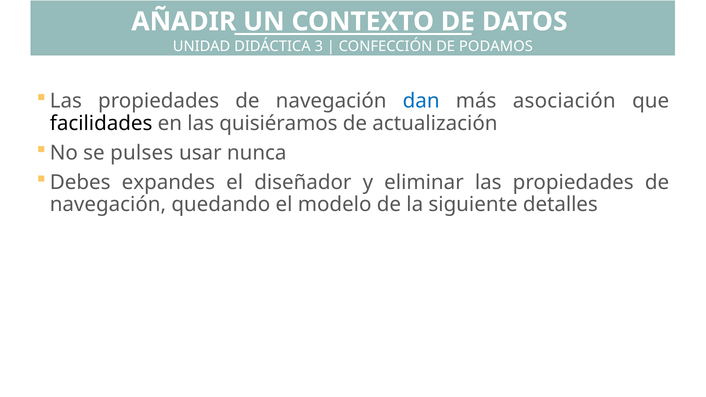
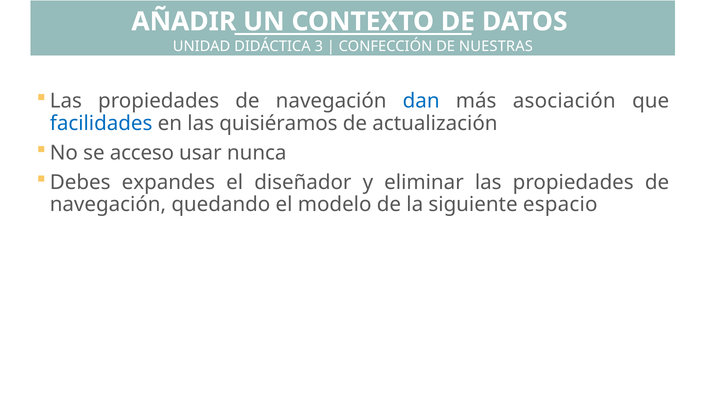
PODAMOS: PODAMOS -> NUESTRAS (496, 47)
facilidades colour: black -> blue (101, 123)
pulses: pulses -> acceso (142, 153)
detalles: detalles -> espacio (560, 205)
